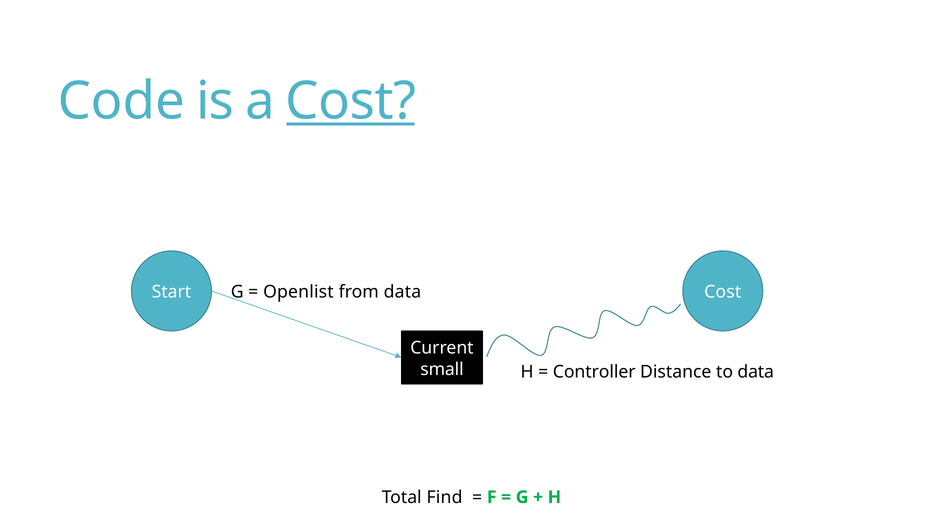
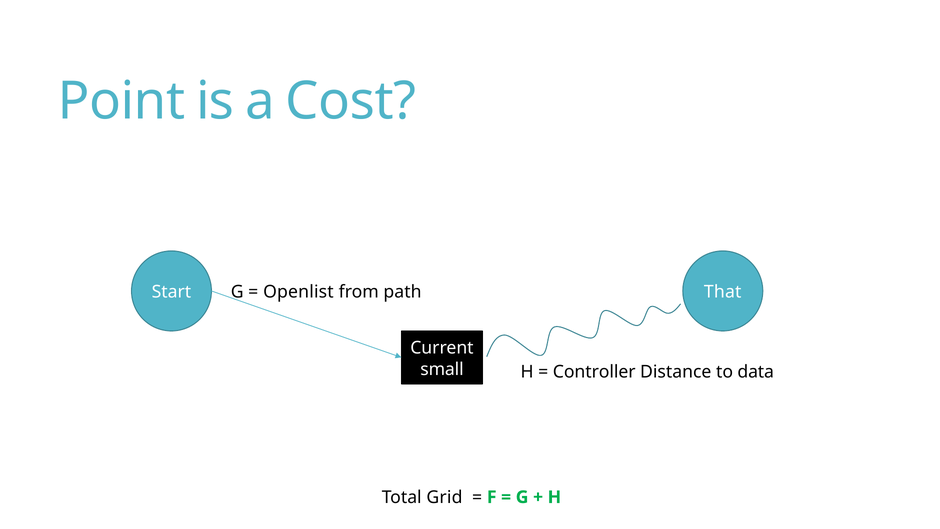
Code: Code -> Point (121, 101)
Cost underline: present -> none (351, 101)
from data: data -> path (403, 292)
Start Cost: Cost -> That (723, 292)
Find: Find -> Grid (444, 497)
